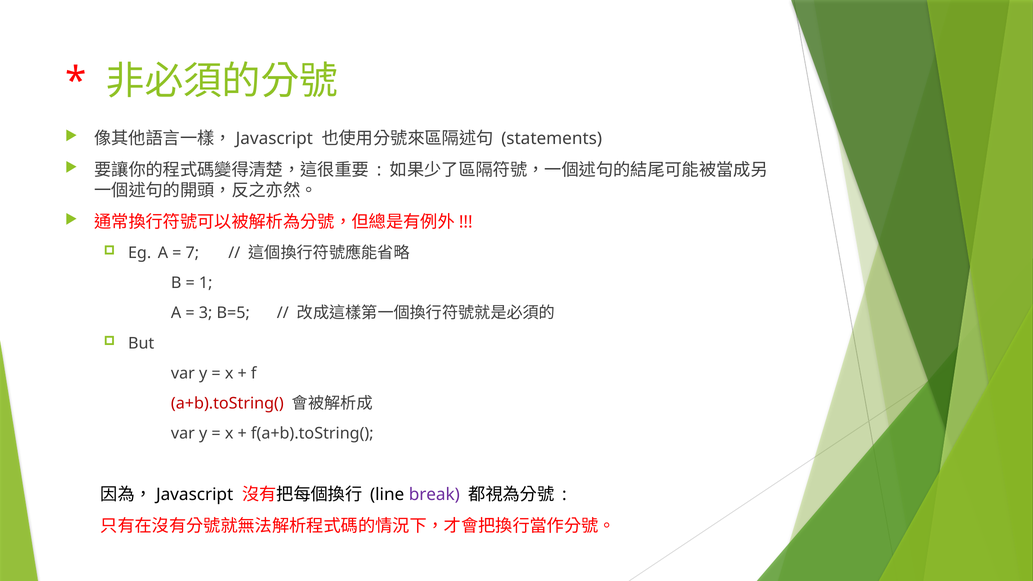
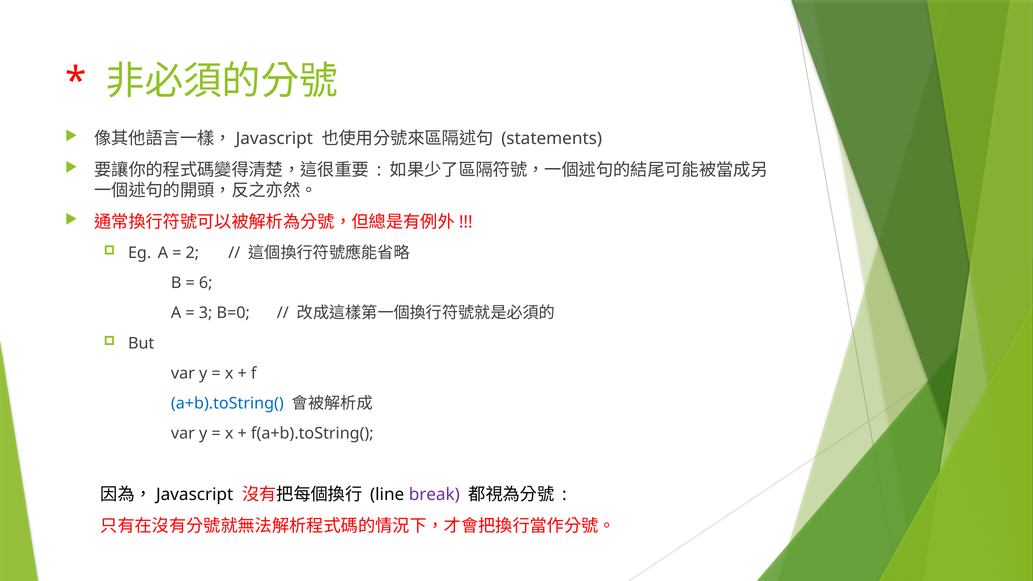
7: 7 -> 2 (192, 253)
1: 1 -> 6 (206, 283)
B=5: B=5 -> B=0 (233, 313)
a+b).toString( colour: red -> blue (227, 403)
